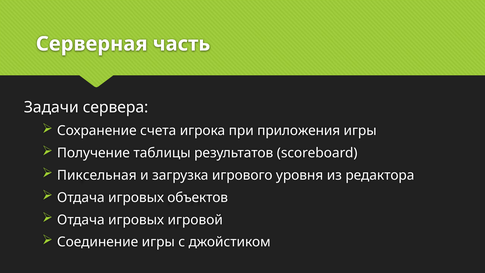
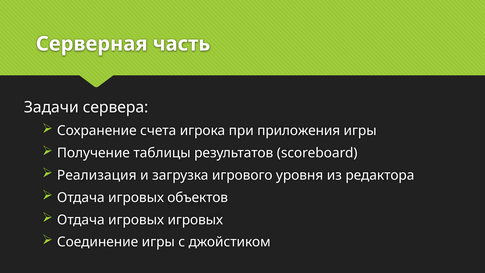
Пиксельная: Пиксельная -> Реализация (97, 175)
игровых игровой: игровой -> игровых (195, 220)
